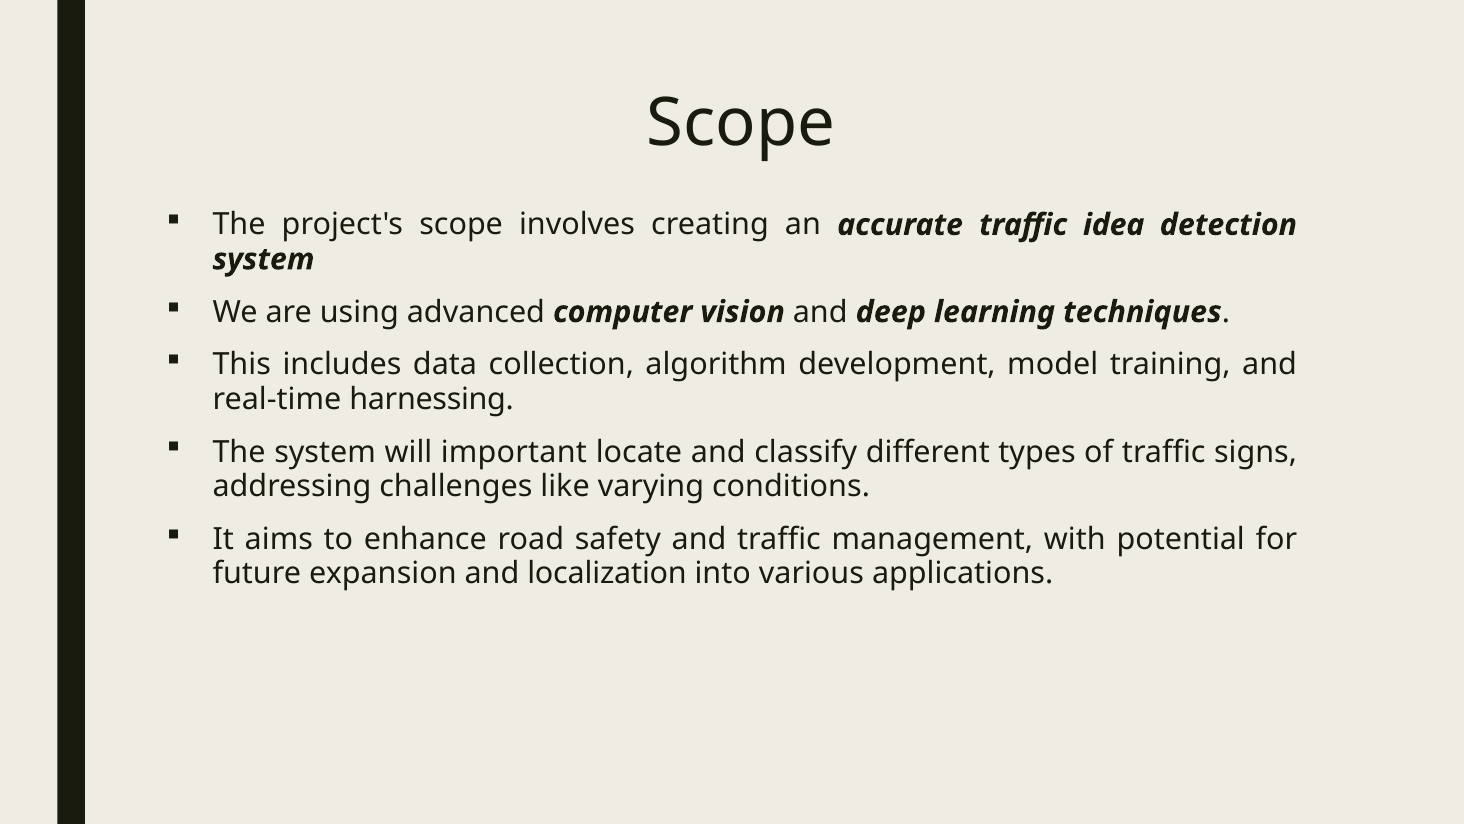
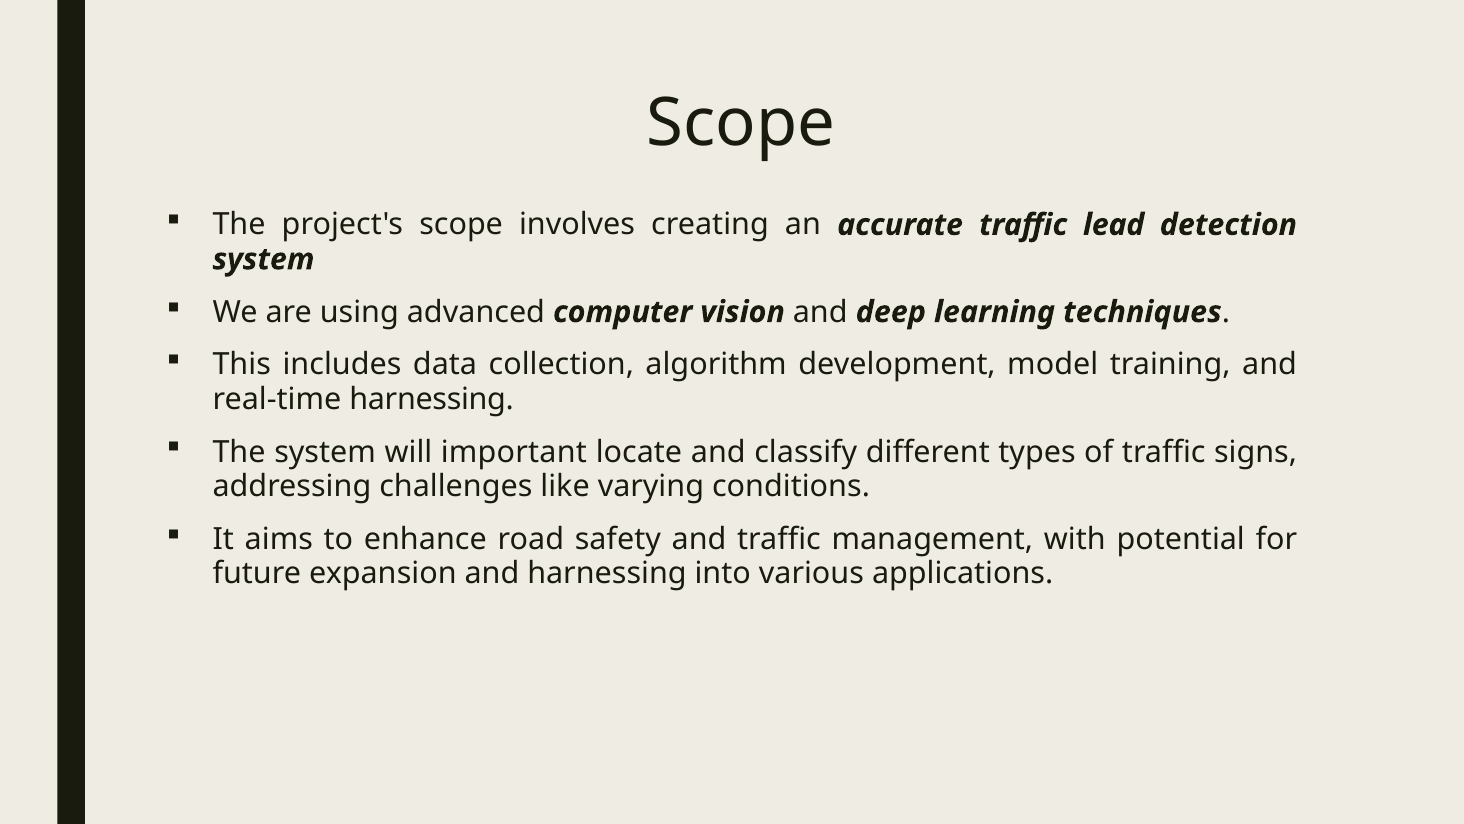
idea: idea -> lead (1114, 225)
and localization: localization -> harnessing (607, 573)
